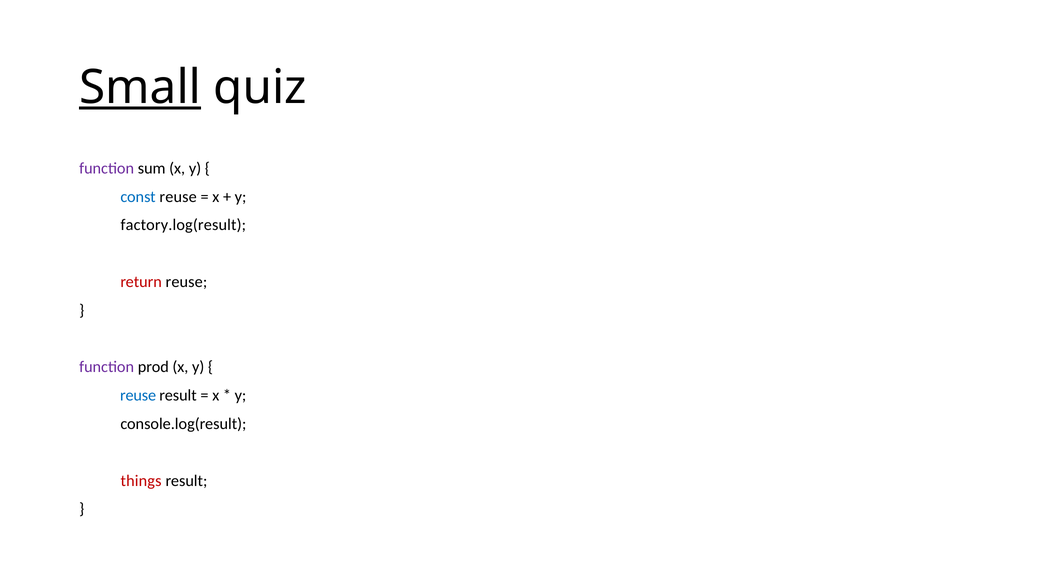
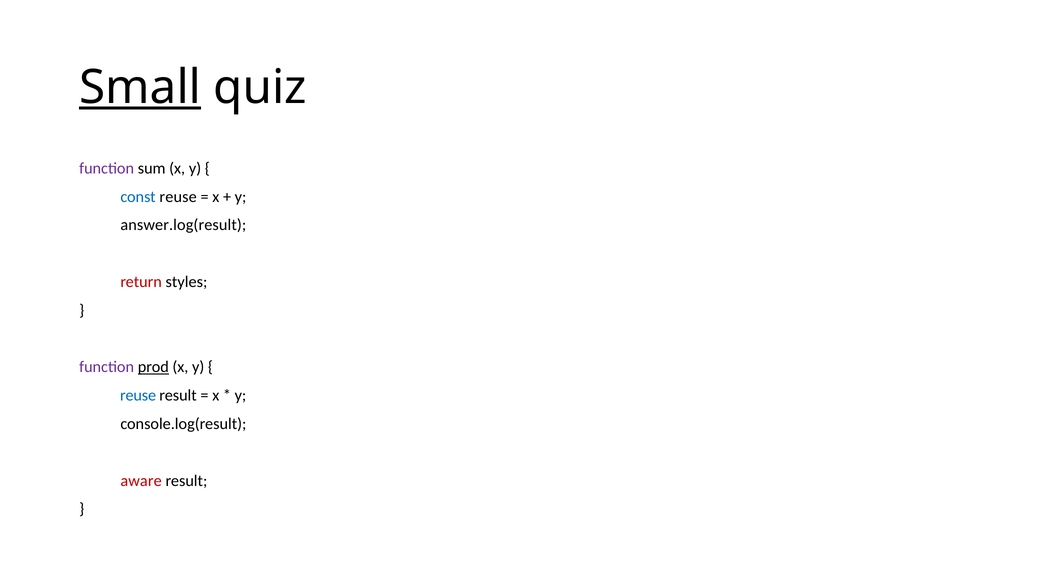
factory.log(result: factory.log(result -> answer.log(result (183, 225)
return reuse: reuse -> styles (186, 282)
prod underline: none -> present (153, 367)
things: things -> aware (141, 480)
